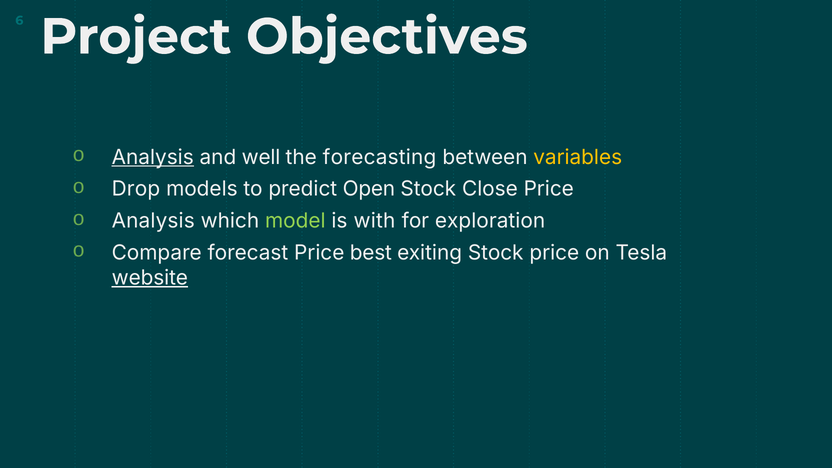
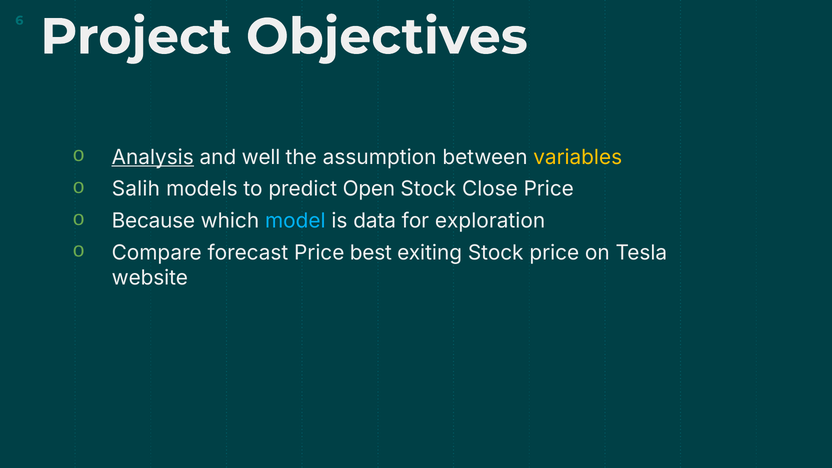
forecasting: forecasting -> assumption (380, 157)
Drop: Drop -> Salih (136, 189)
Analysis: Analysis -> Because (153, 221)
model colour: light green -> light blue (295, 221)
with: with -> data (375, 221)
website underline: present -> none (150, 278)
